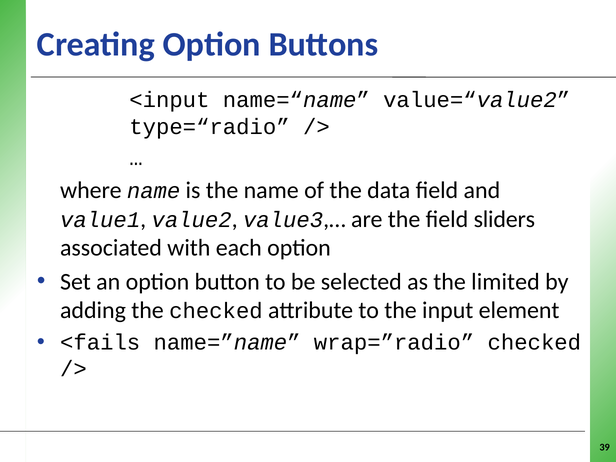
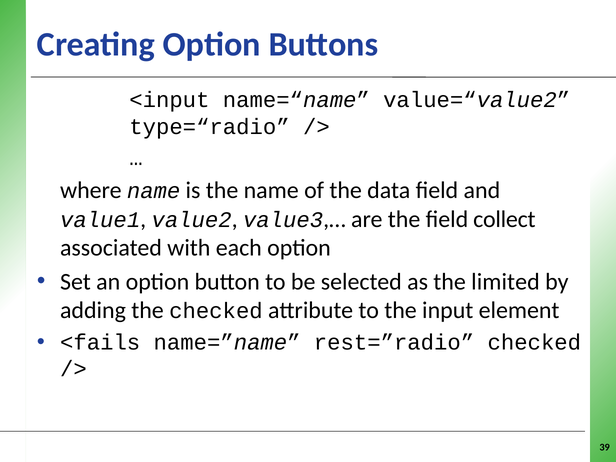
sliders: sliders -> collect (504, 219)
wrap=”radio: wrap=”radio -> rest=”radio (394, 342)
